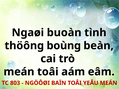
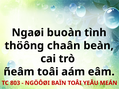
boùng: boùng -> chaân (64, 46)
meán: meán -> ñeâm (19, 72)
